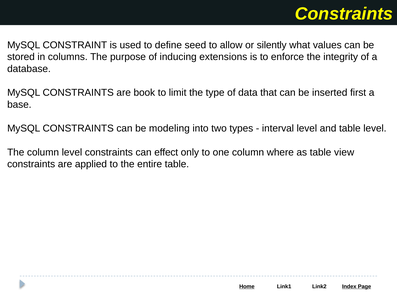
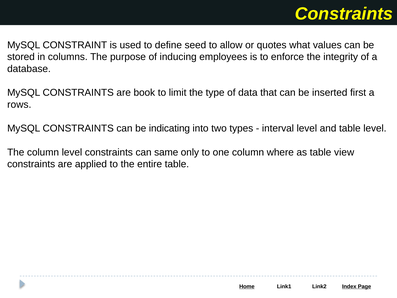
silently: silently -> quotes (272, 45)
extensions: extensions -> employees (223, 57)
base: base -> rows (19, 105)
modeling: modeling -> indicating (169, 128)
effect: effect -> same (166, 152)
